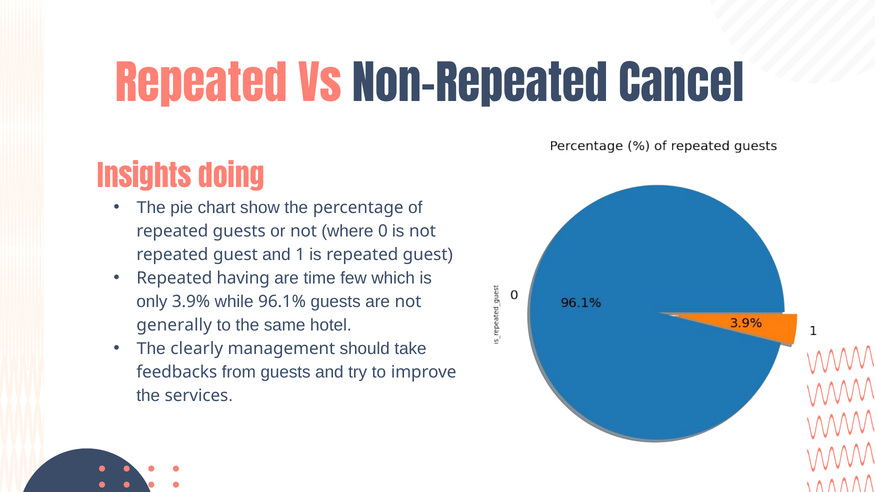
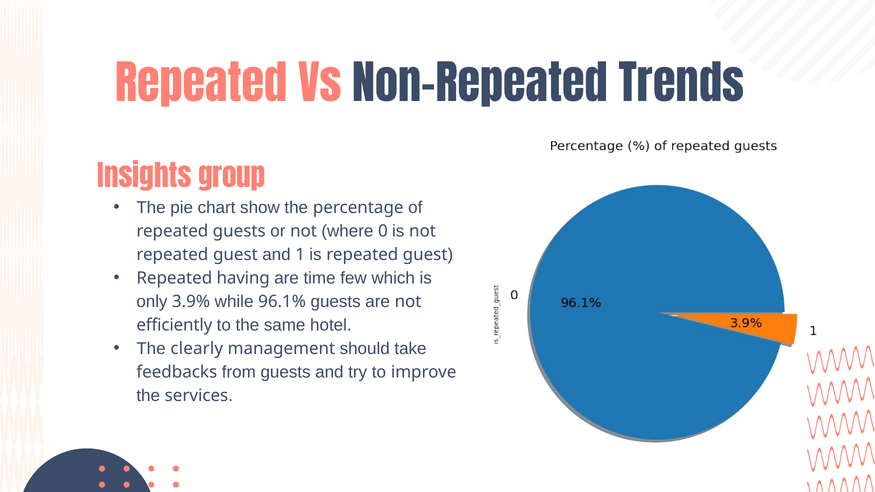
Cancel: Cancel -> Trends (681, 86)
doing: doing -> group (232, 178)
generally: generally -> efficiently (174, 325)
